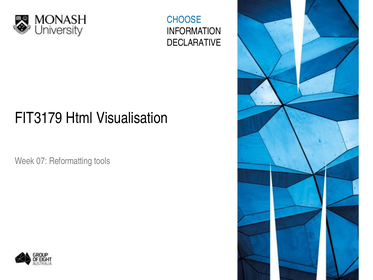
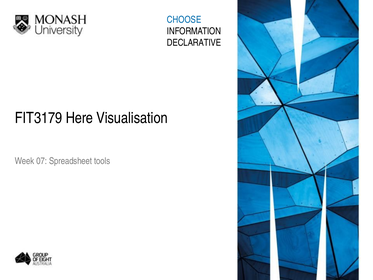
Html: Html -> Here (79, 118)
Reformatting: Reformatting -> Spreadsheet (71, 161)
